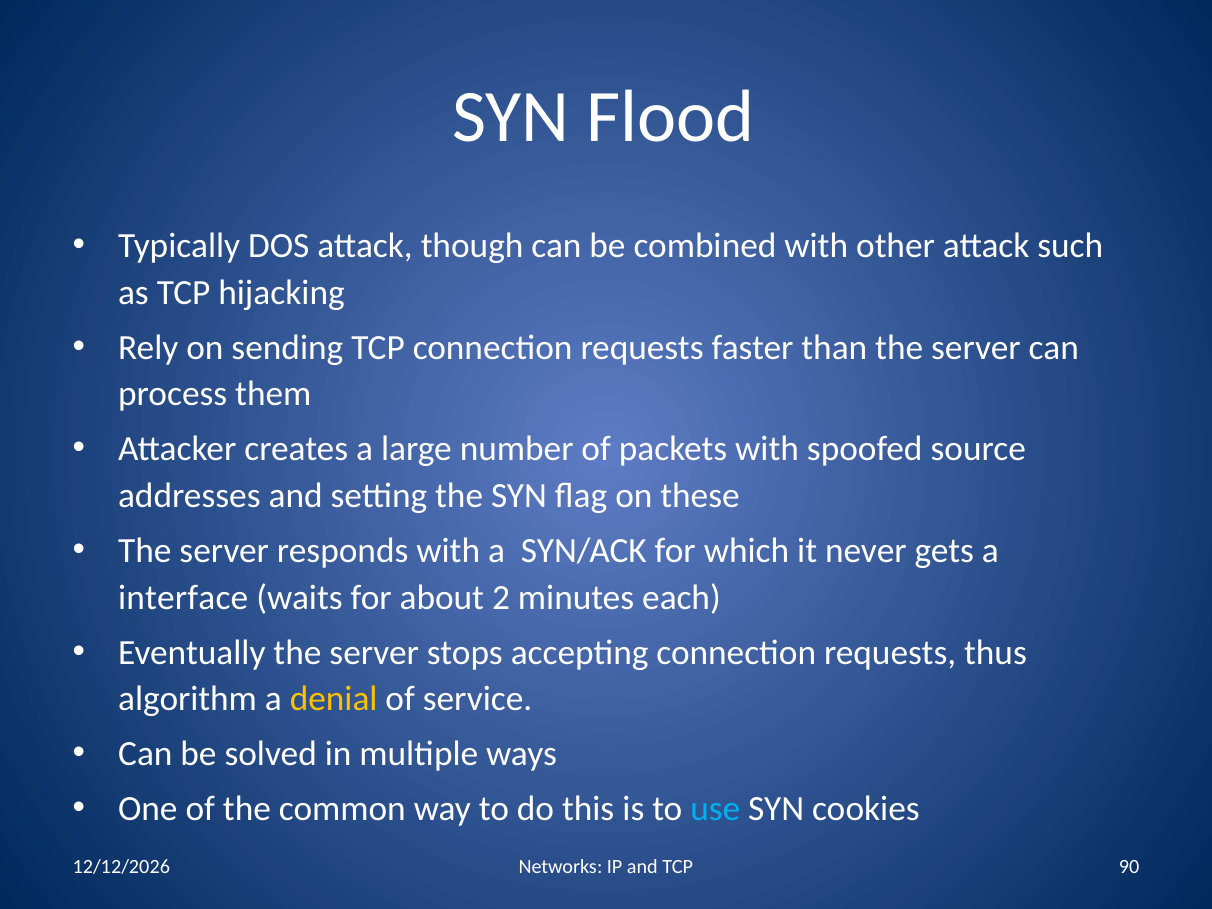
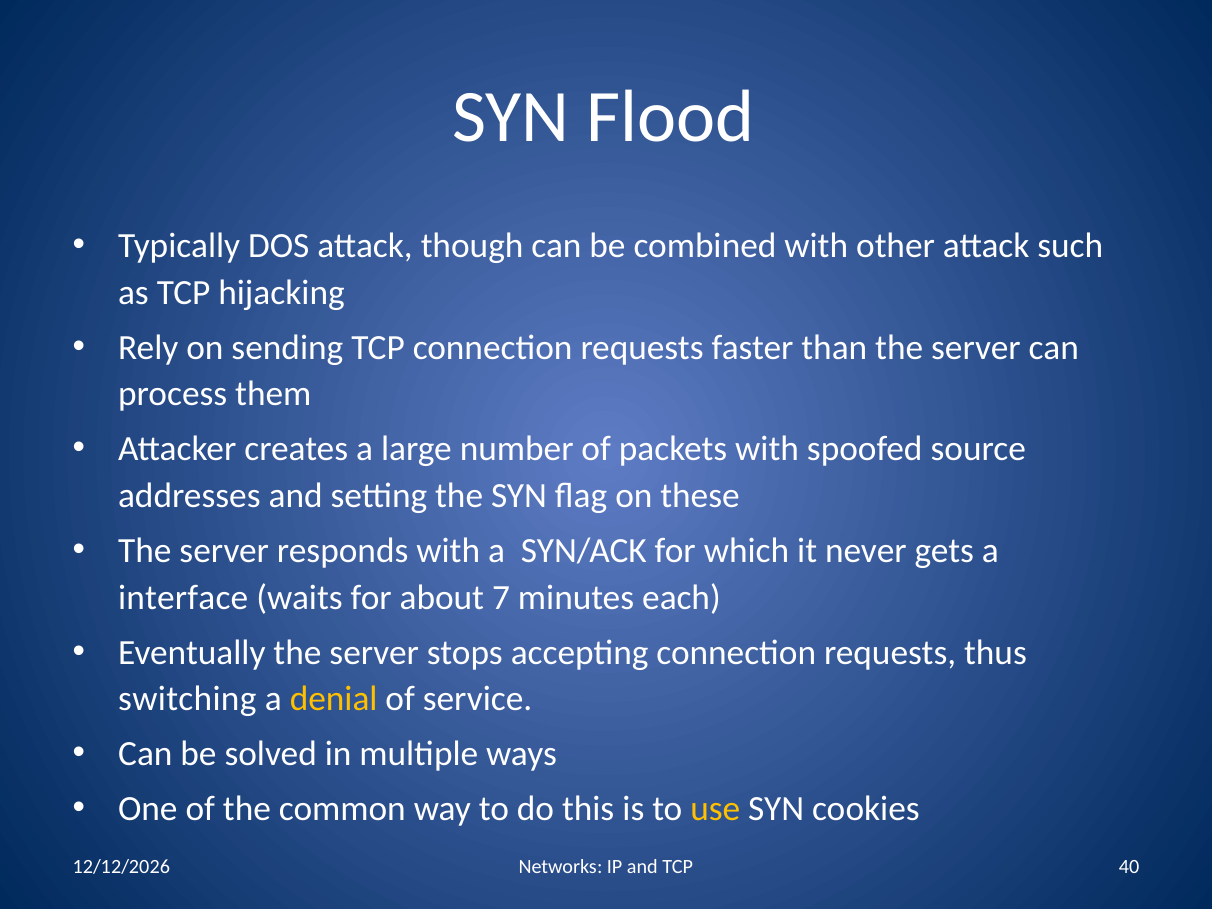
2: 2 -> 7 (501, 598)
algorithm: algorithm -> switching (187, 699)
use colour: light blue -> yellow (715, 809)
90: 90 -> 40 (1129, 867)
